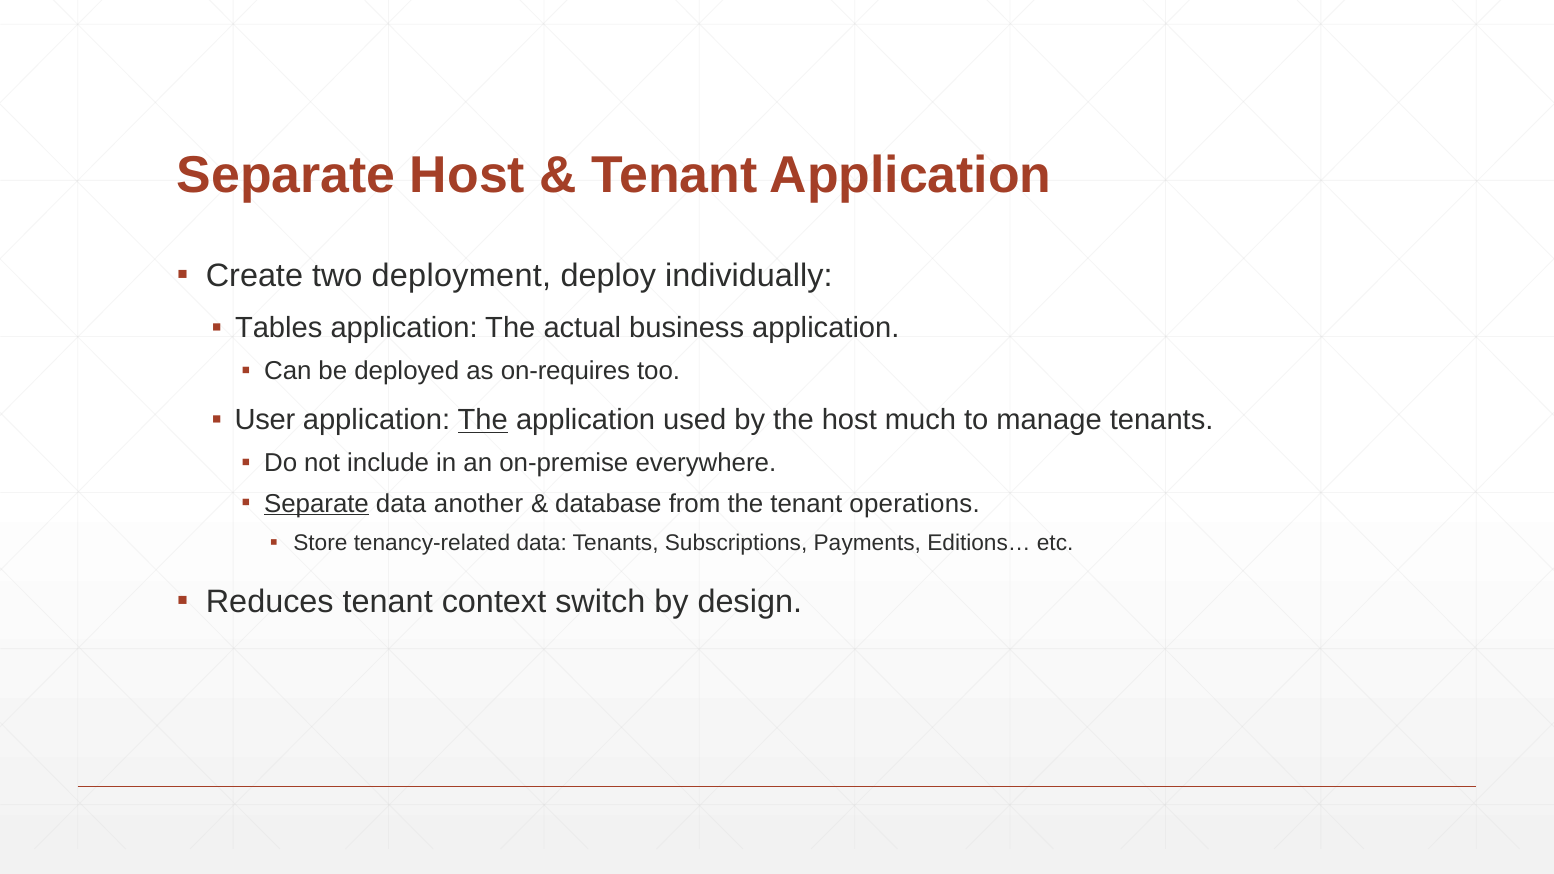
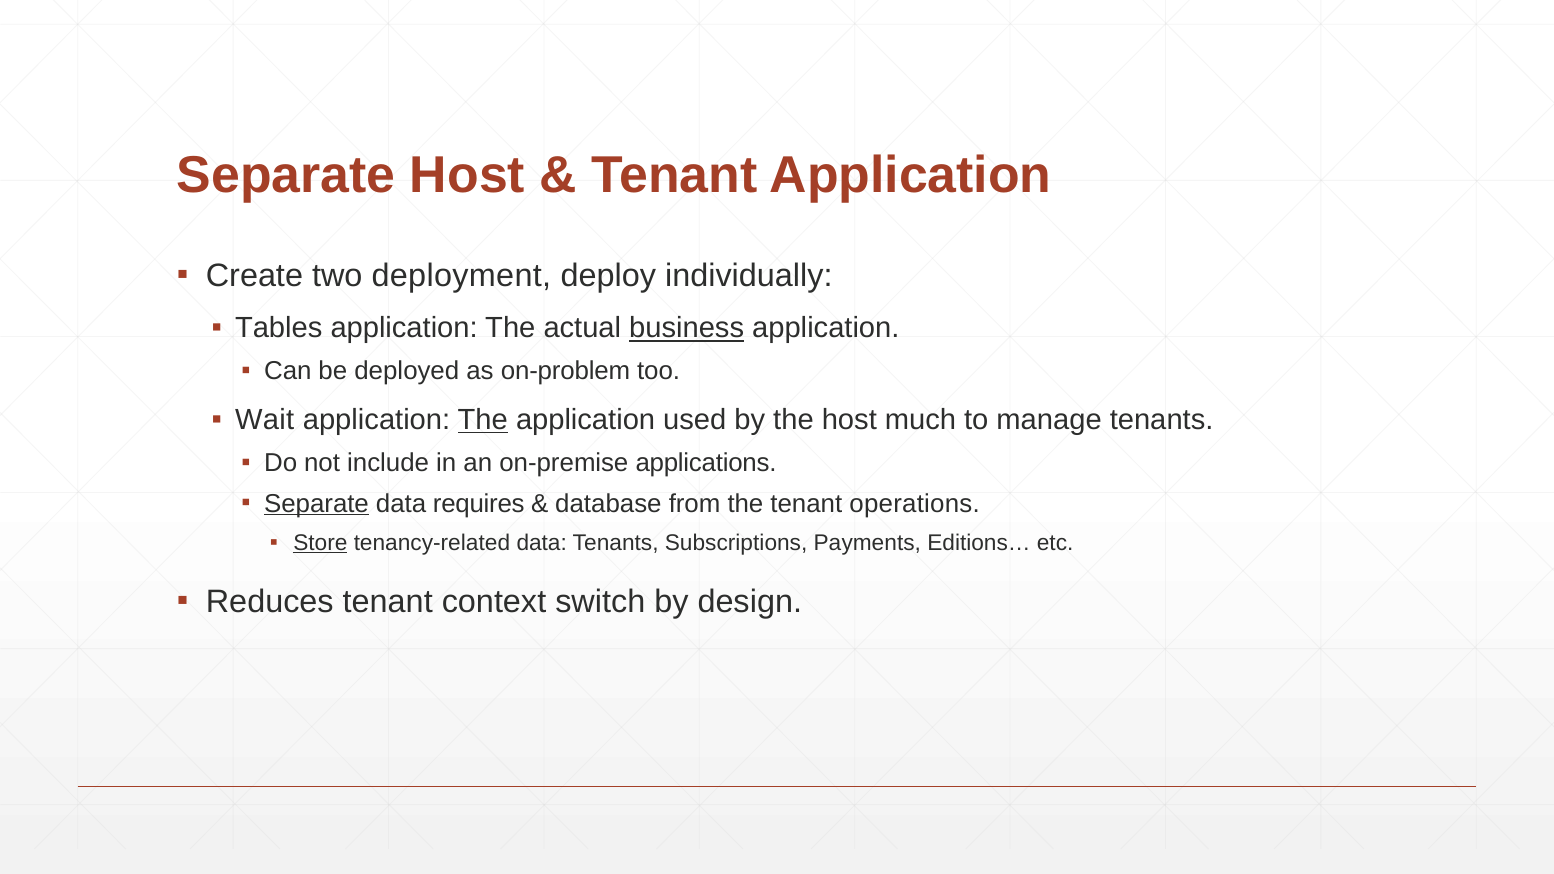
business underline: none -> present (687, 328)
on-requires: on-requires -> on-problem (565, 371)
User: User -> Wait (265, 420)
everywhere: everywhere -> applications (706, 463)
another: another -> requires (479, 504)
Store underline: none -> present (320, 543)
